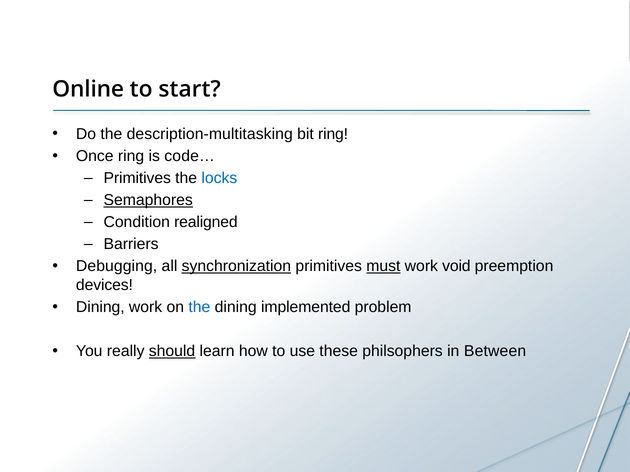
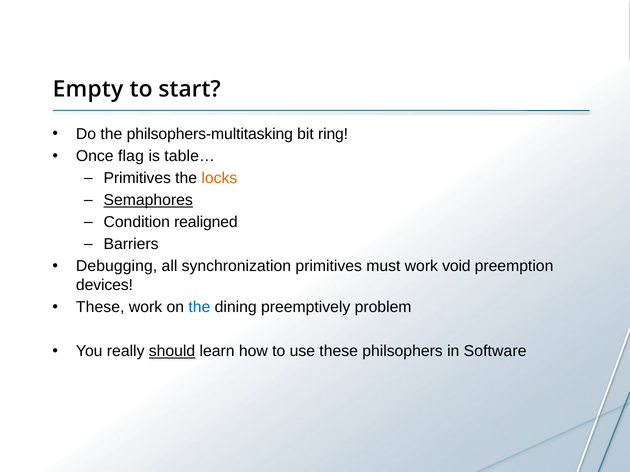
Online: Online -> Empty (88, 89)
description-multitasking: description-multitasking -> philsophers-multitasking (210, 134)
Once ring: ring -> flag (131, 156)
code…: code… -> table… (190, 156)
locks colour: blue -> orange (219, 178)
synchronization underline: present -> none (236, 267)
must underline: present -> none (383, 267)
Dining: Dining -> These (100, 308)
implemented: implemented -> preemptively (306, 308)
Between: Between -> Software (495, 352)
